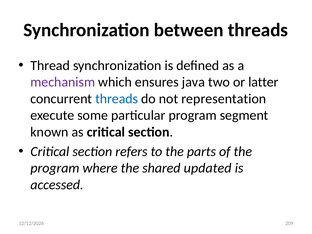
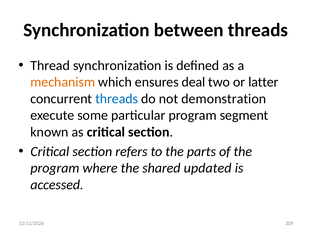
mechanism colour: purple -> orange (63, 82)
java: java -> deal (194, 82)
representation: representation -> demonstration (224, 99)
